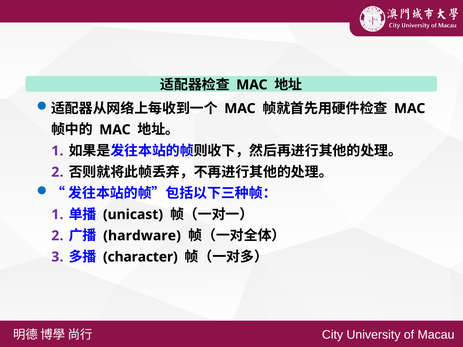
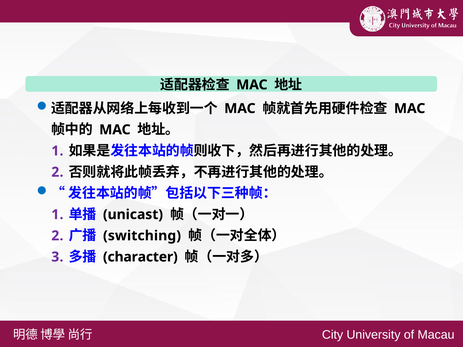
hardware: hardware -> switching (142, 236)
